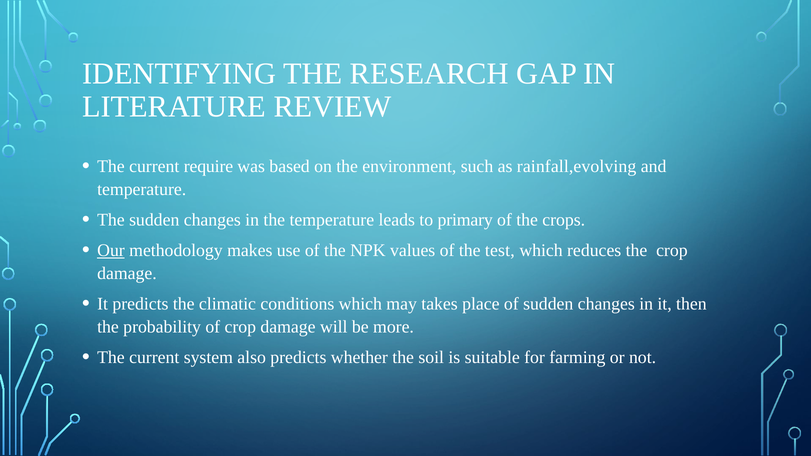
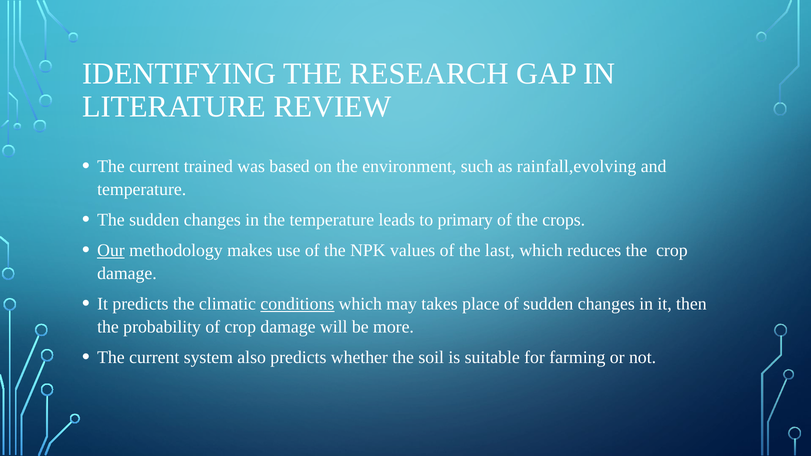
require: require -> trained (208, 166)
test: test -> last (500, 250)
conditions underline: none -> present (297, 304)
